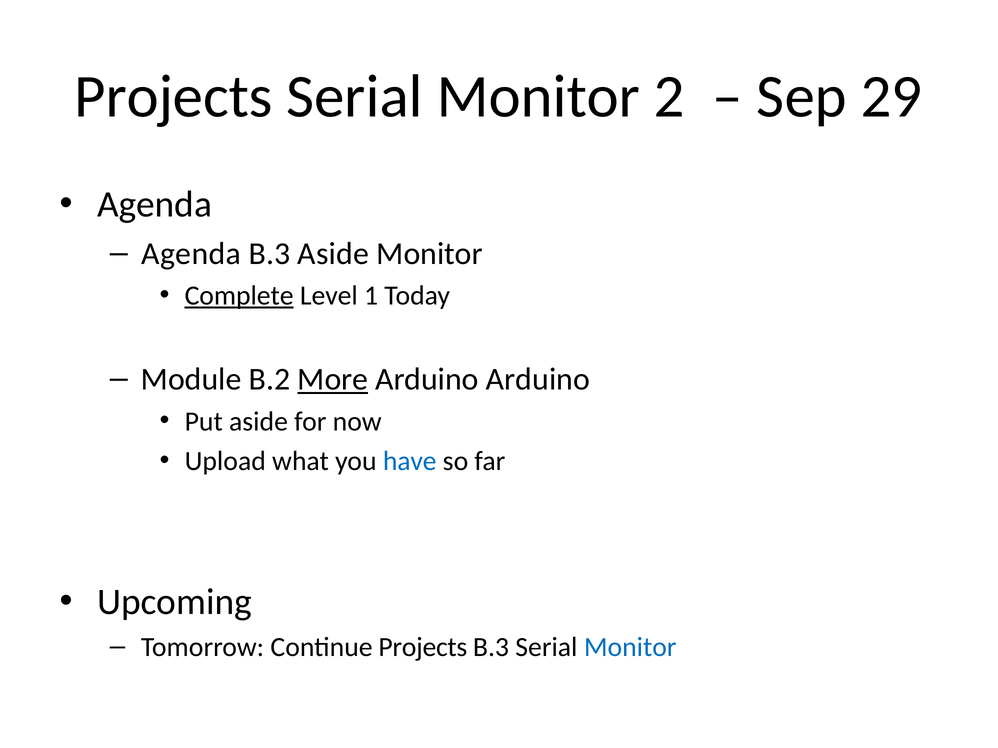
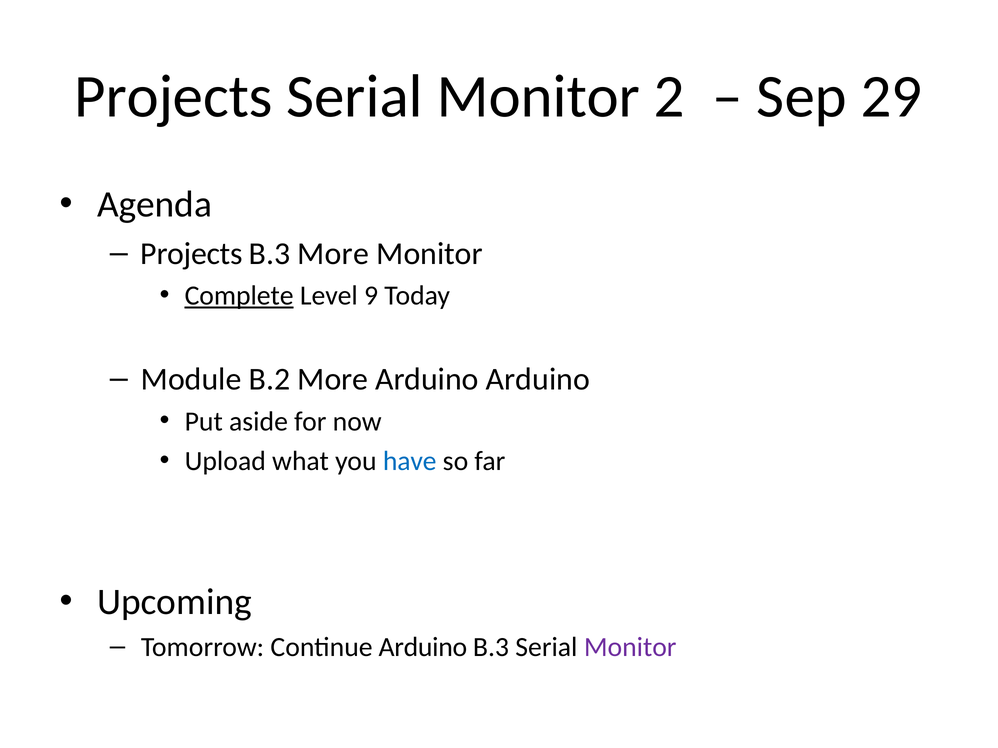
Agenda: Agenda -> Projects (191, 254)
B.3 Aside: Aside -> More (333, 254)
1: 1 -> 9 (371, 296)
More underline: present -> none (333, 380)
Continue Projects: Projects -> Arduino (423, 647)
Monitor colour: blue -> purple (630, 647)
